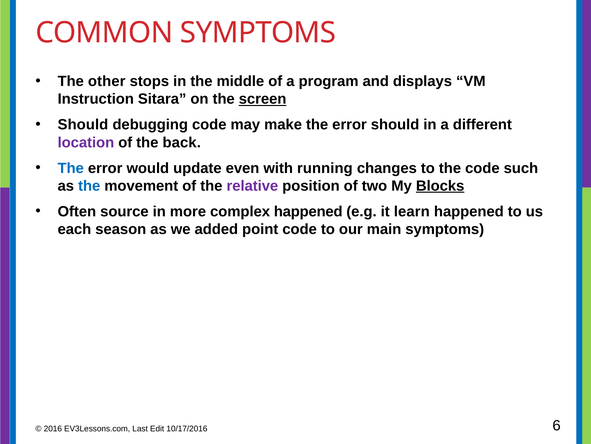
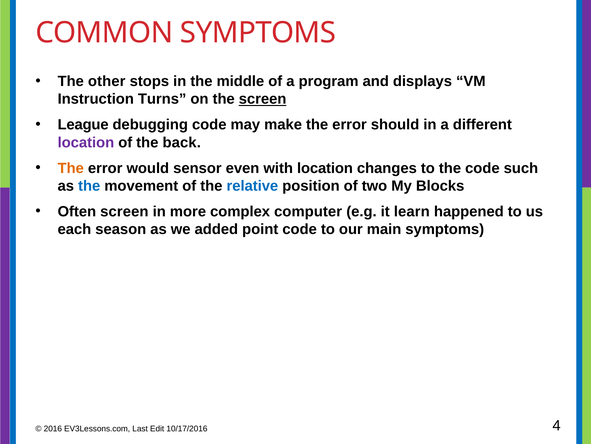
Sitara: Sitara -> Turns (162, 99)
Should: Should -> League (83, 125)
The colour: blue -> orange (71, 168)
update: update -> sensor (197, 168)
with running: running -> location (325, 168)
relative colour: purple -> blue (252, 186)
Blocks underline: present -> none (440, 186)
Often source: source -> screen (124, 211)
complex happened: happened -> computer (308, 211)
6: 6 -> 4 (557, 425)
